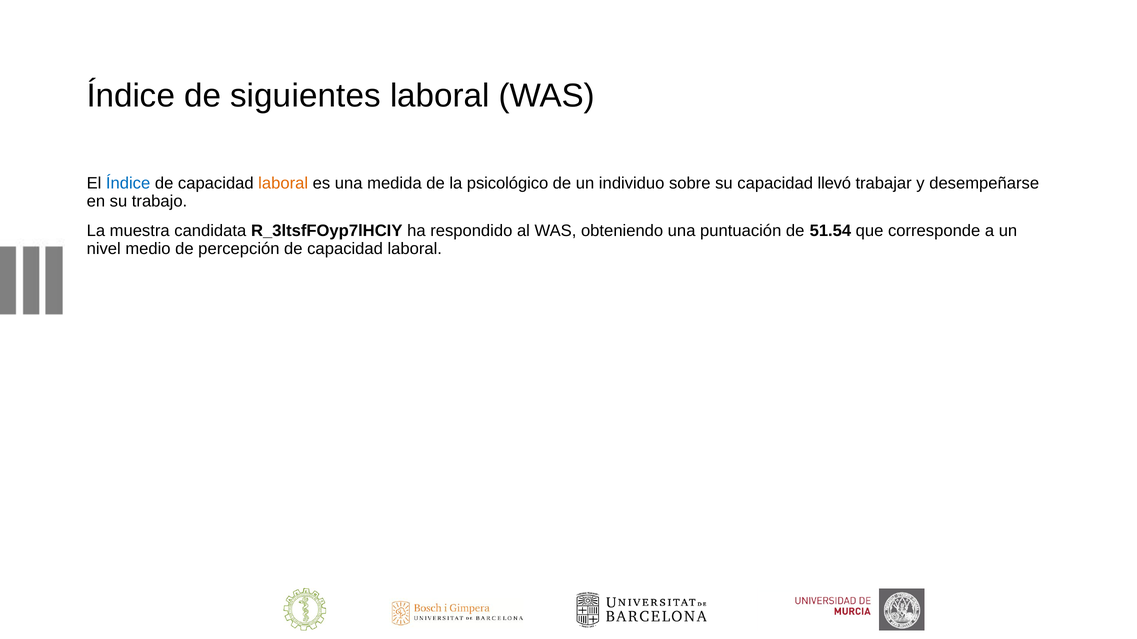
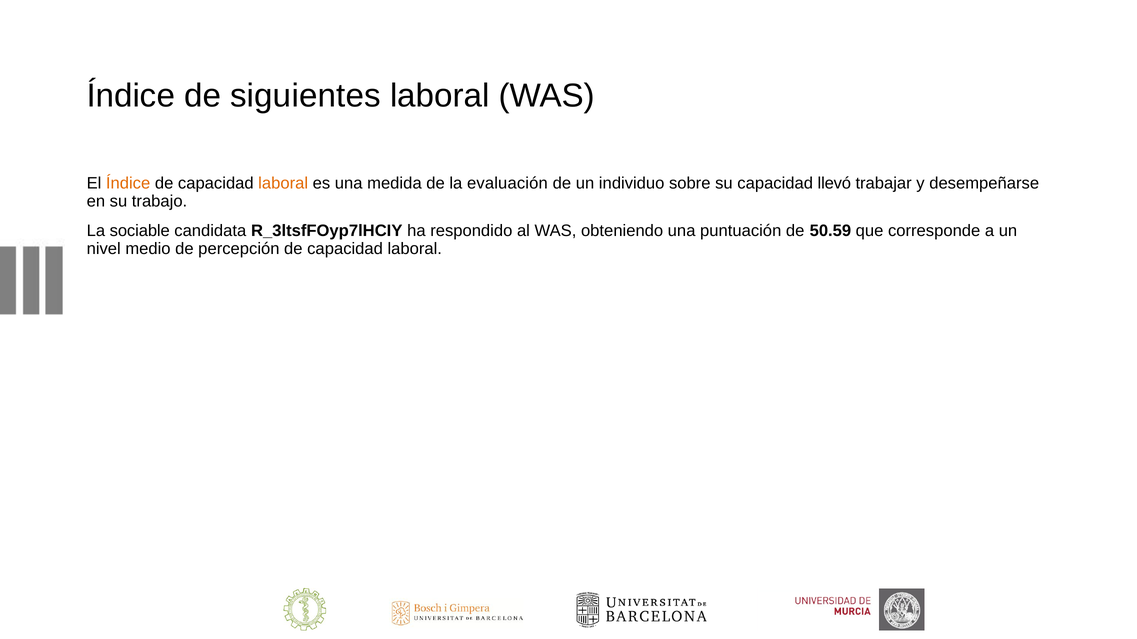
Índice colour: blue -> orange (128, 183)
psicológico: psicológico -> evaluación (507, 183)
muestra: muestra -> sociable (140, 231)
51.54: 51.54 -> 50.59 (830, 231)
